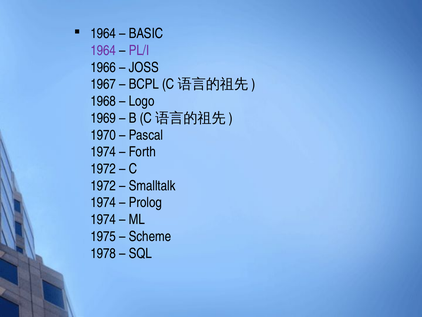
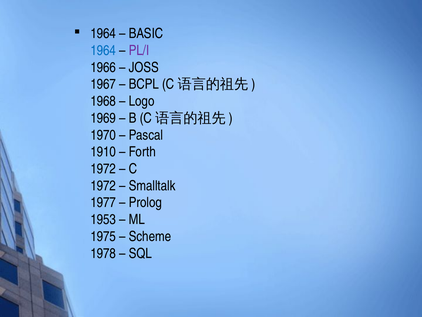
1964 colour: purple -> blue (103, 50)
1974: 1974 -> 1910 (103, 152)
1974: 1974 -> 1977 (103, 202)
1974: 1974 -> 1953 (103, 219)
